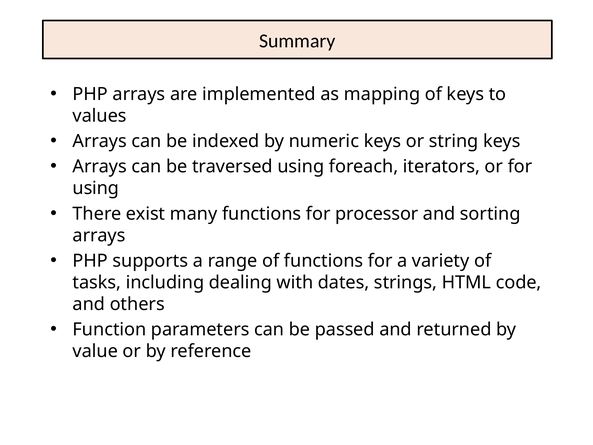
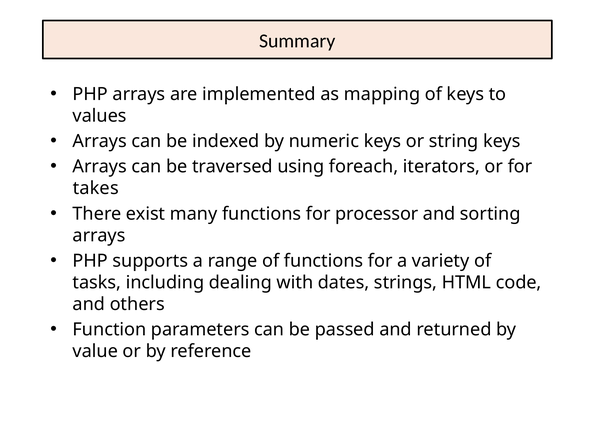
using: using -> takes (96, 188)
